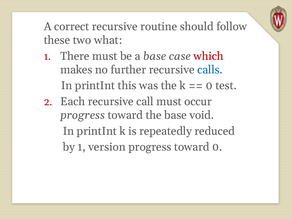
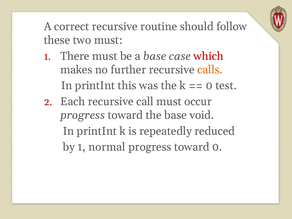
two what: what -> must (108, 40)
calls colour: blue -> orange (210, 70)
version: version -> normal (107, 147)
